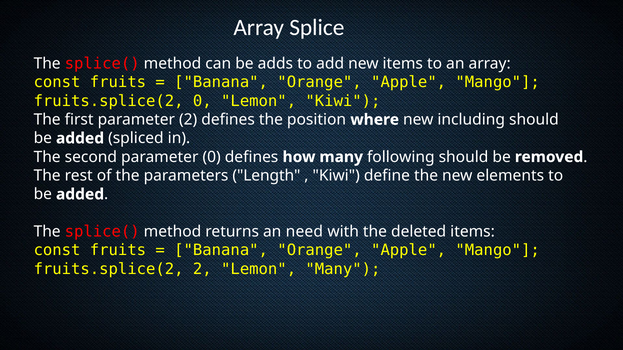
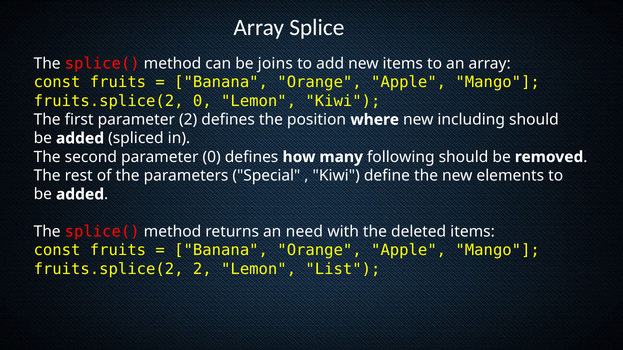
adds: adds -> joins (275, 64)
Length: Length -> Special (266, 176)
Lemon Many: Many -> List (343, 269)
